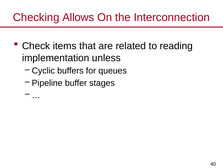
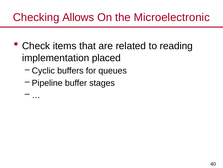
Interconnection: Interconnection -> Microelectronic (172, 17)
unless: unless -> placed (106, 58)
